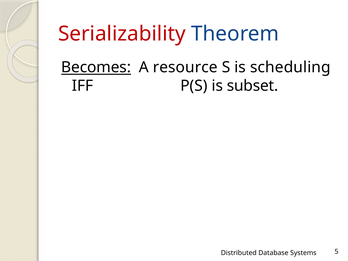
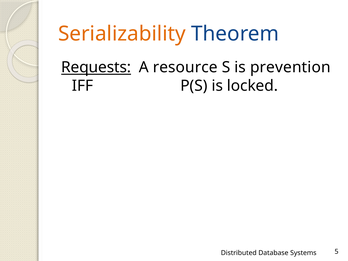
Serializability colour: red -> orange (122, 34)
Becomes: Becomes -> Requests (96, 67)
scheduling: scheduling -> prevention (290, 67)
subset: subset -> locked (252, 86)
